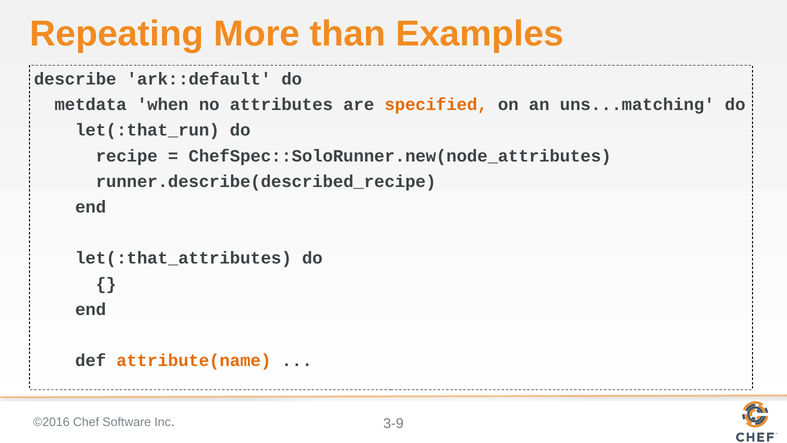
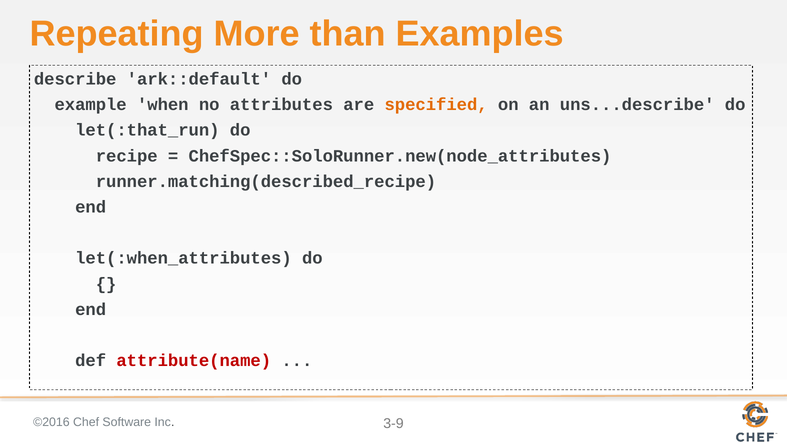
metdata: metdata -> example (91, 105)
uns...matching: uns...matching -> uns...describe (637, 105)
runner.describe(described_recipe: runner.describe(described_recipe -> runner.matching(described_recipe (266, 181)
let(:that_attributes: let(:that_attributes -> let(:when_attributes (183, 258)
attribute(name colour: orange -> red (194, 360)
